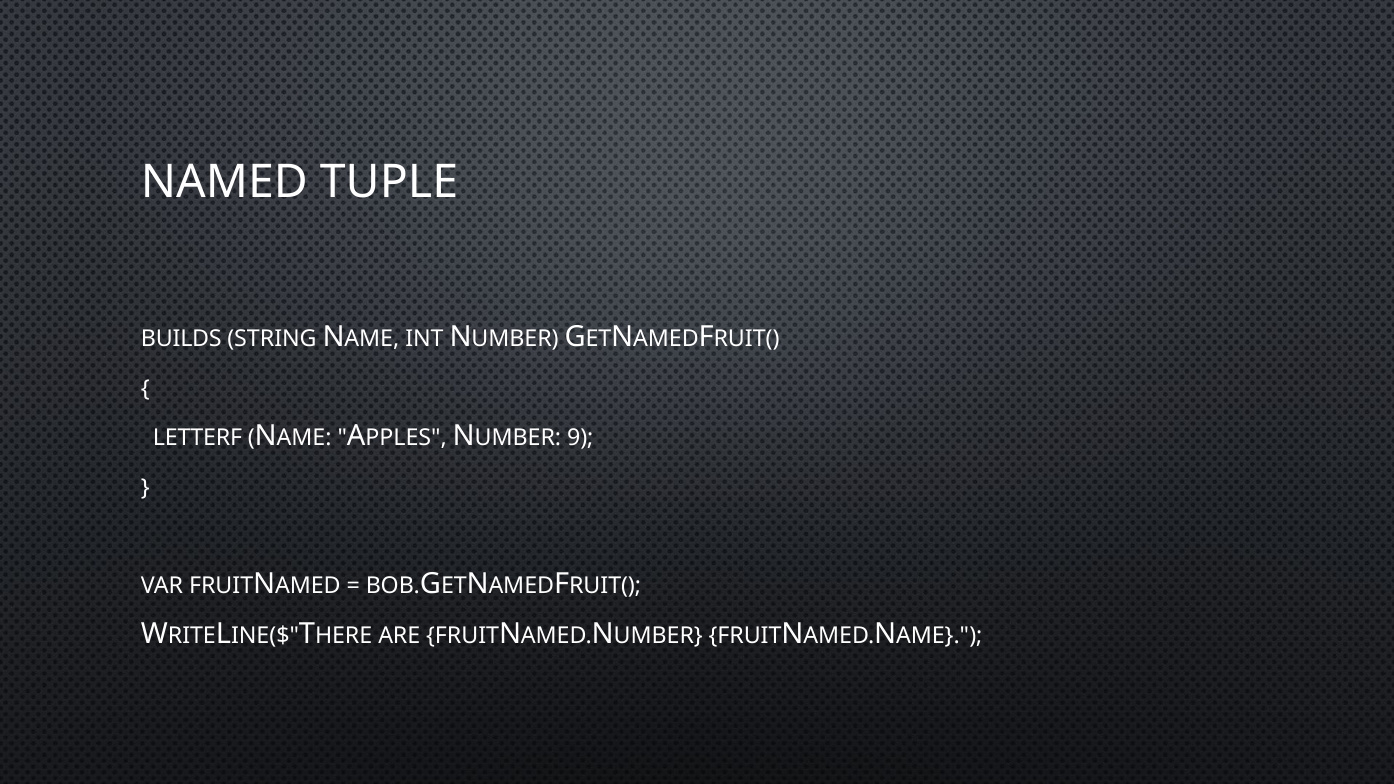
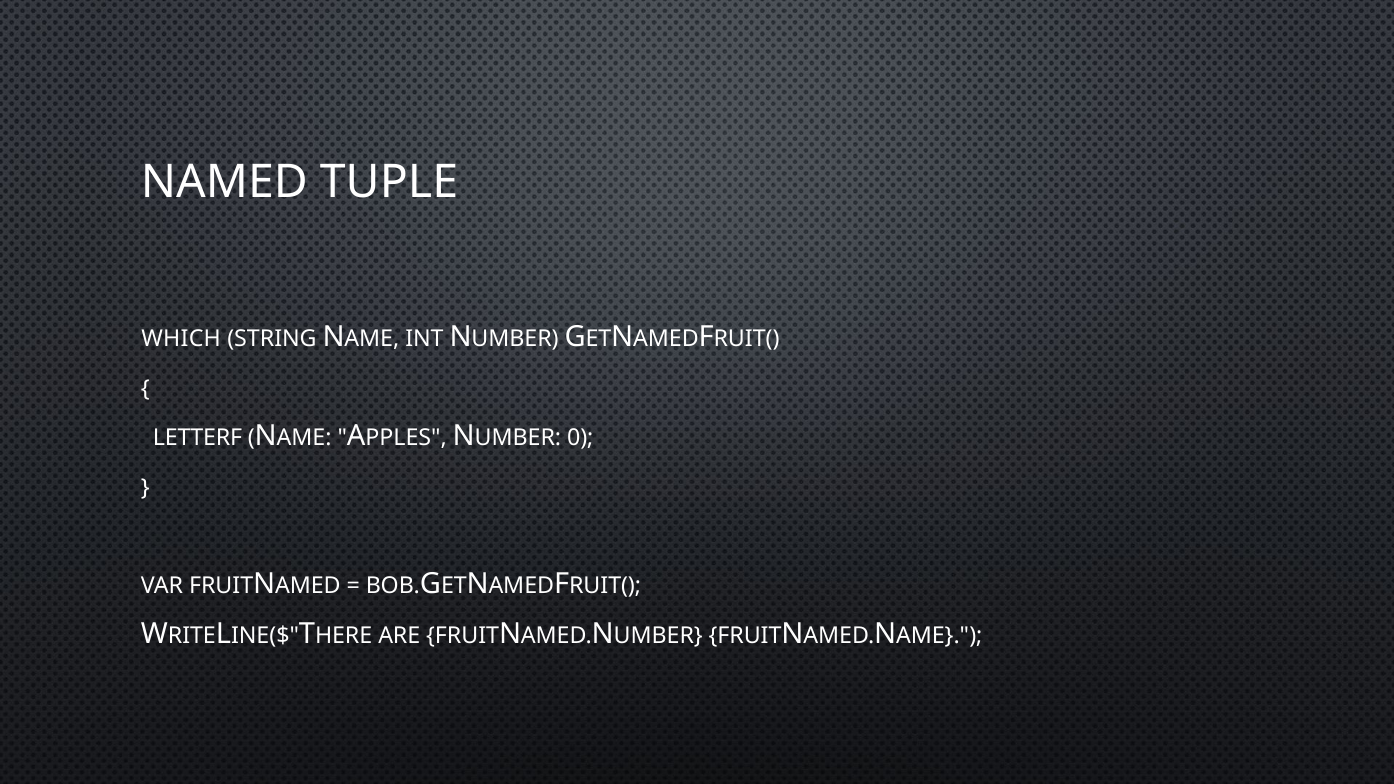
BUILDS: BUILDS -> WHICH (181, 339)
9: 9 -> 0 (580, 438)
